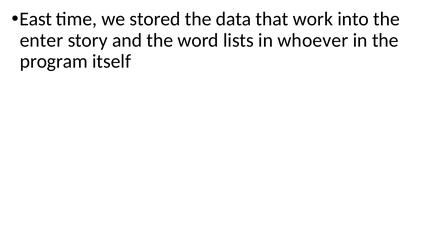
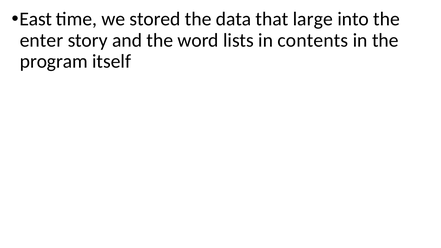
work: work -> large (313, 19)
whoever: whoever -> contents (313, 40)
